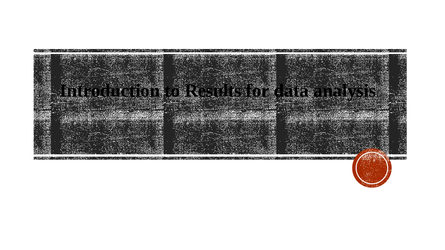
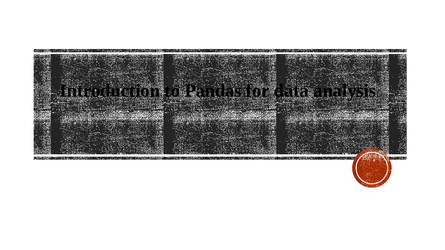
Results: Results -> Pandas (213, 91)
